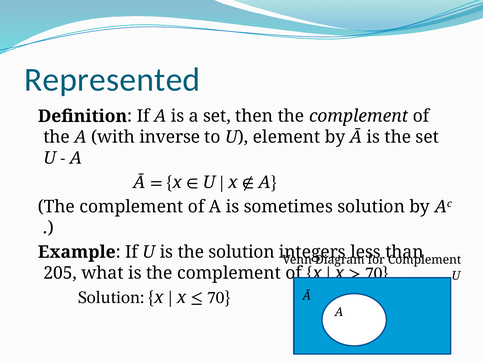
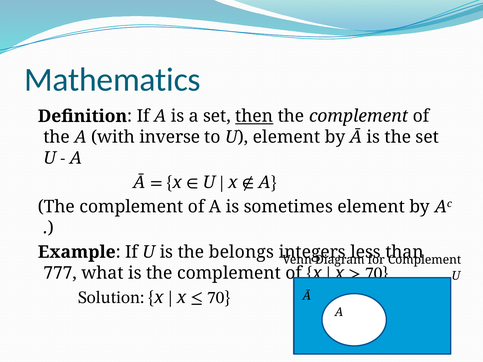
Represented: Represented -> Mathematics (112, 80)
then underline: none -> present (254, 116)
solution: solution -> element (371, 207)
the solution: solution -> belongs (241, 252)
205: 205 -> 777 (60, 273)
